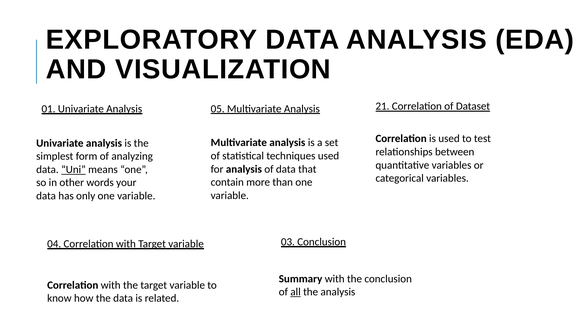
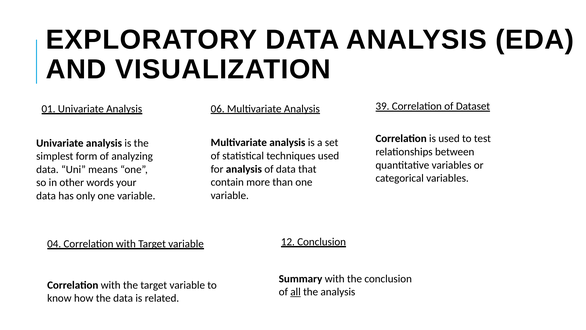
05: 05 -> 06 (218, 109)
21: 21 -> 39 (382, 106)
Uni underline: present -> none (73, 169)
03: 03 -> 12 (288, 242)
